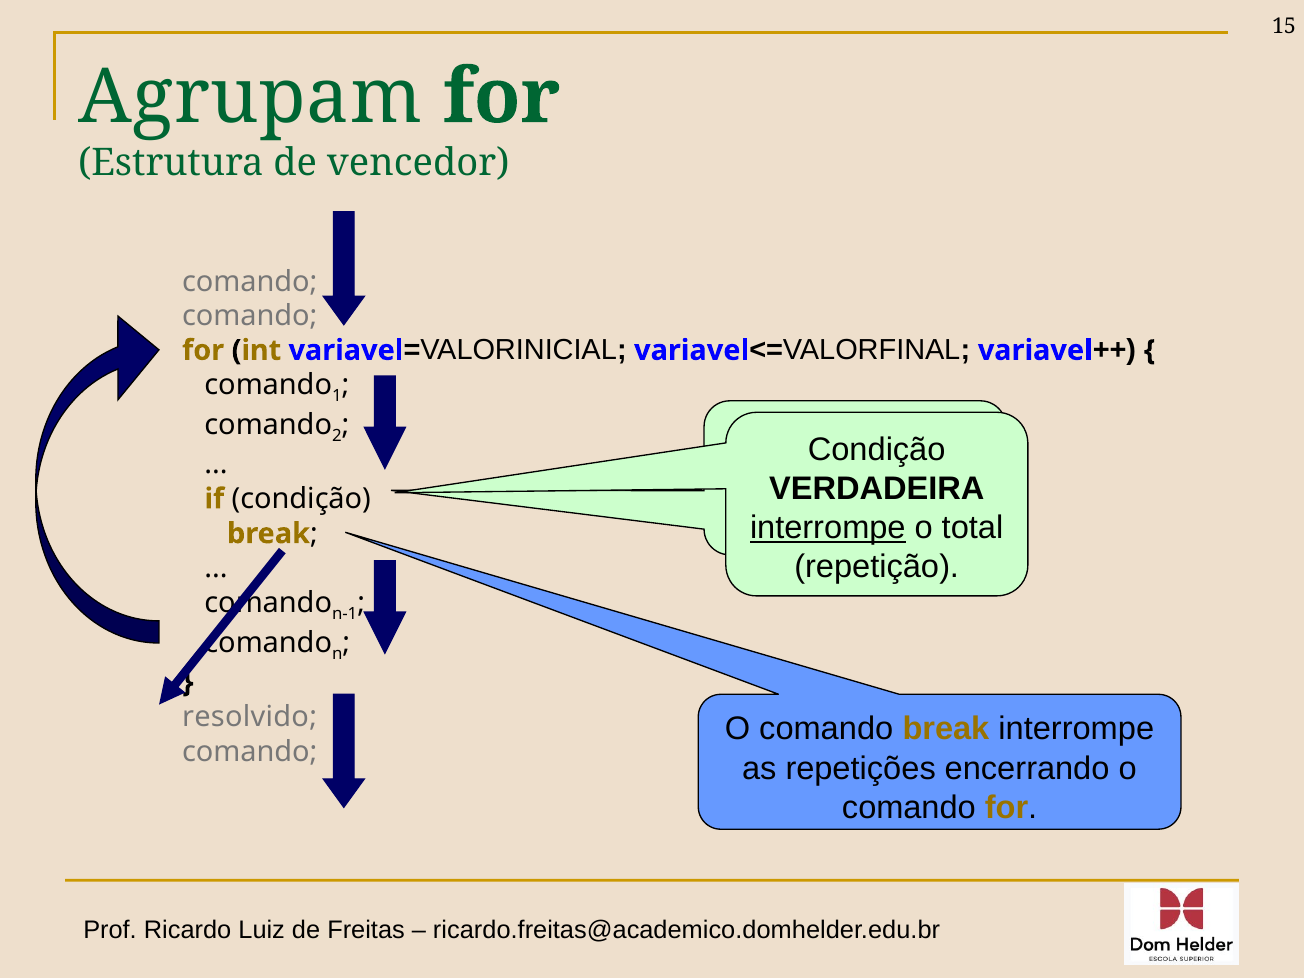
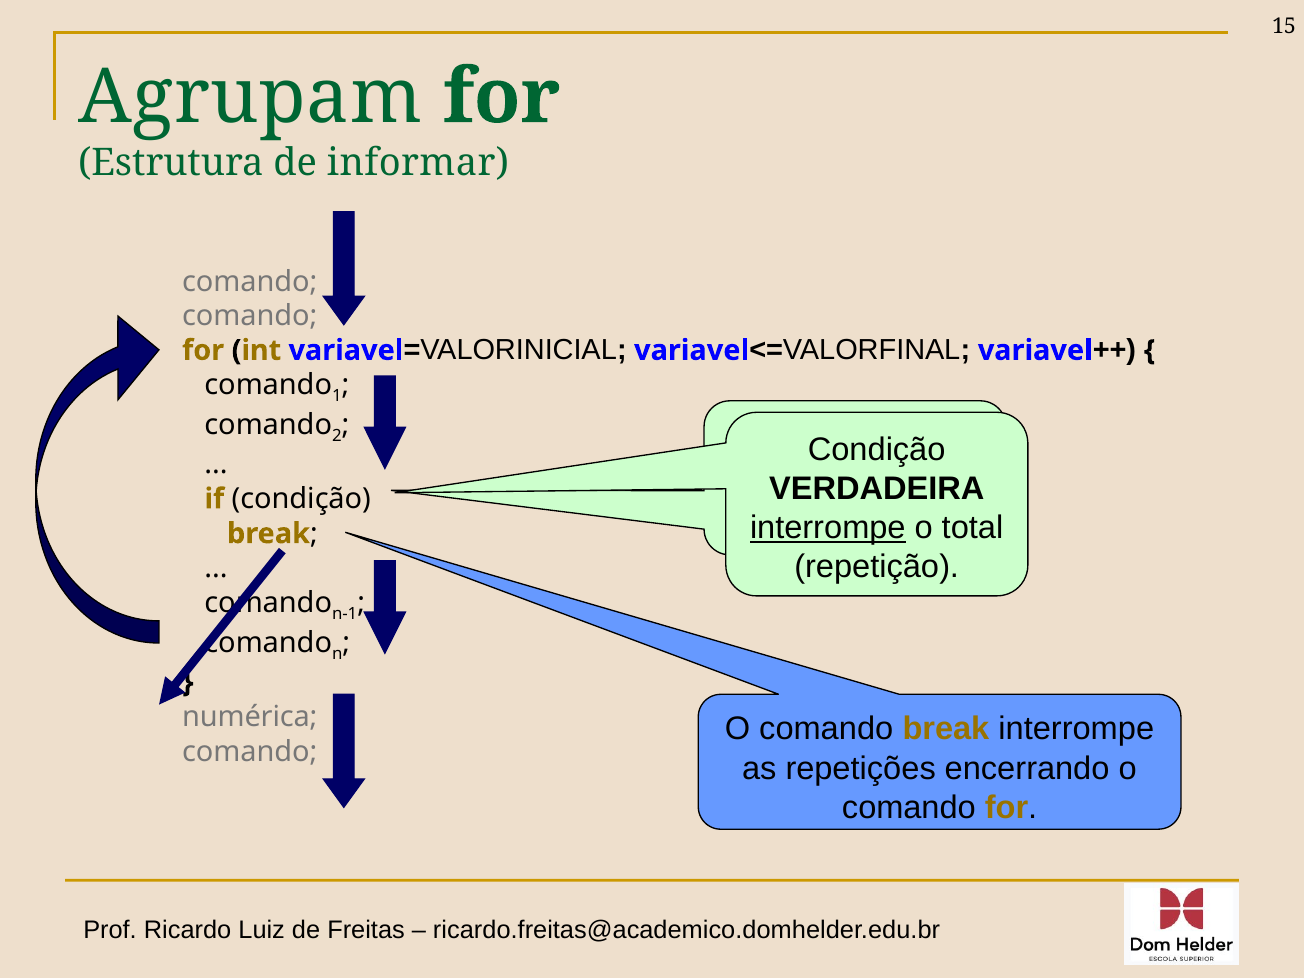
vencedor: vencedor -> informar (418, 163)
resolvido: resolvido -> numérica (250, 717)
